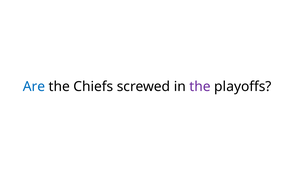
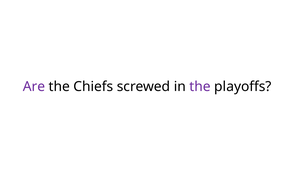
Are colour: blue -> purple (34, 87)
